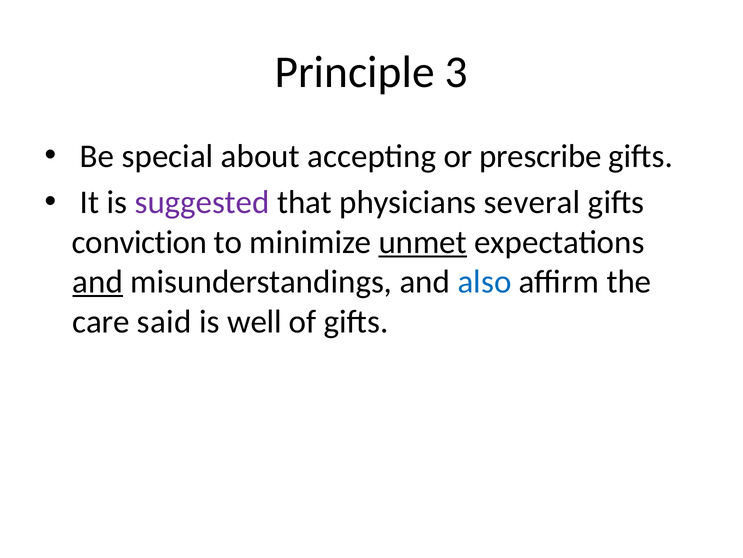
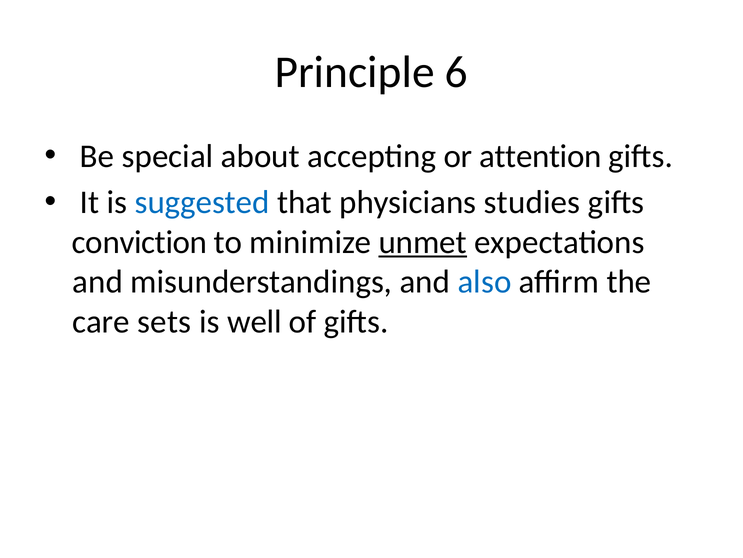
3: 3 -> 6 (456, 72)
prescribe: prescribe -> attention (540, 156)
suggested colour: purple -> blue (202, 202)
several: several -> studies (532, 202)
and underline: present -> none (98, 282)
said: said -> sets (164, 321)
